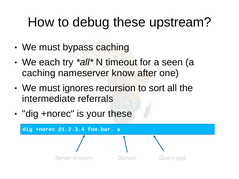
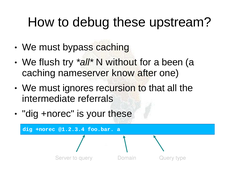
each: each -> flush (50, 62)
timeout: timeout -> without (121, 62)
seen: seen -> been (172, 62)
sort: sort -> that (157, 88)
